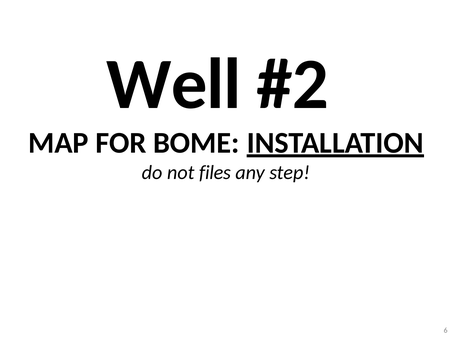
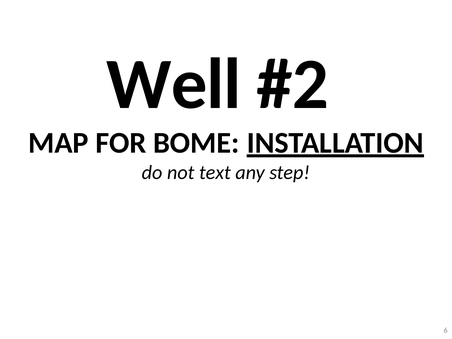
files: files -> text (215, 172)
